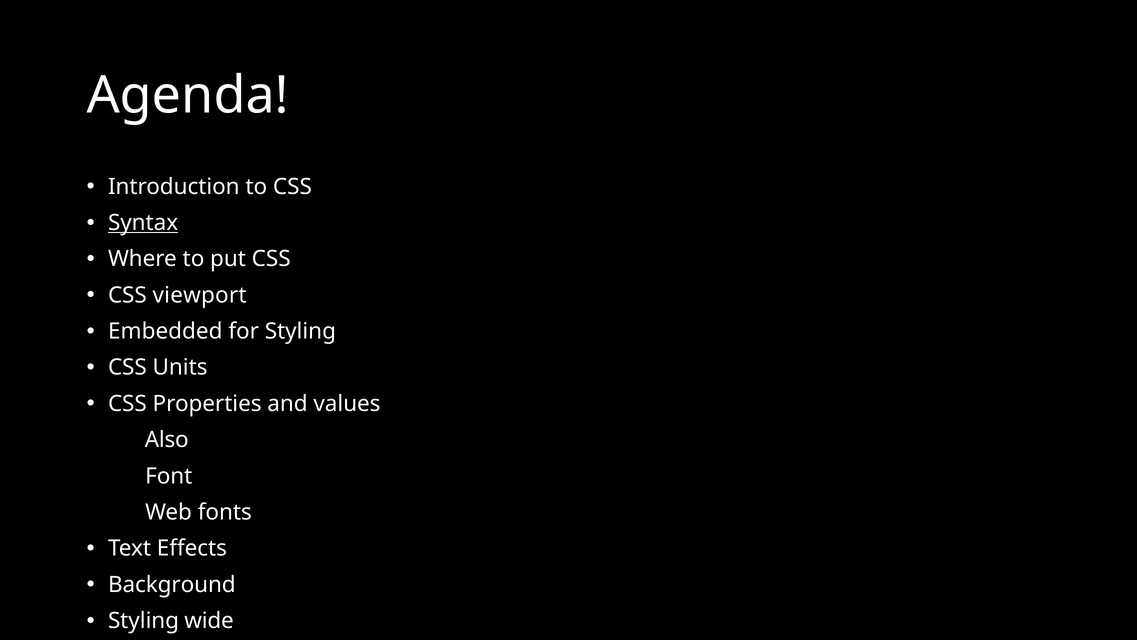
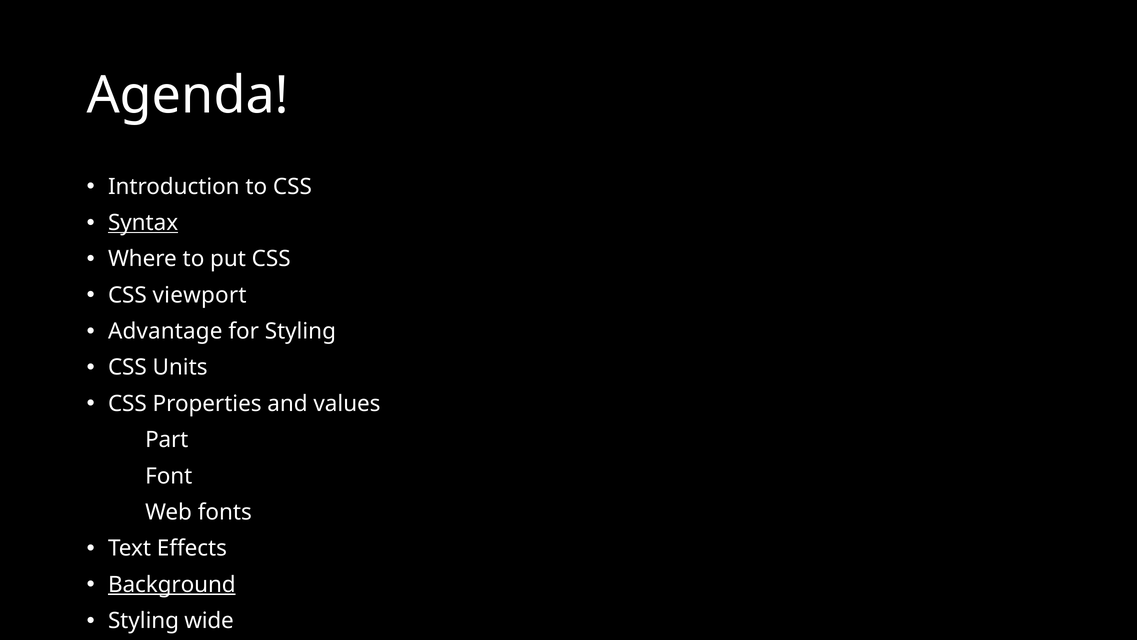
Embedded: Embedded -> Advantage (165, 331)
Also: Also -> Part (167, 440)
Background underline: none -> present (172, 584)
